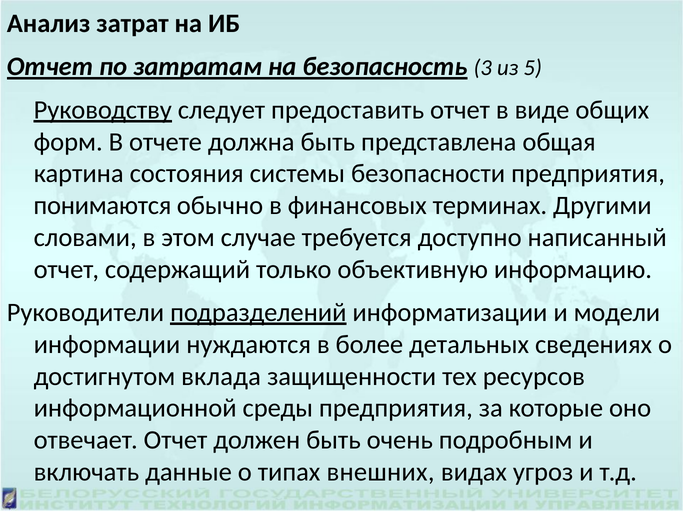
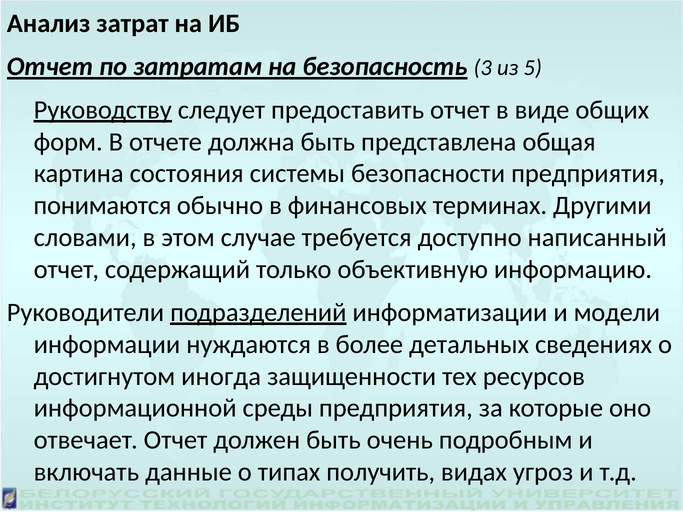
вклада: вклада -> иногда (221, 376)
внешних: внешних -> получить (381, 472)
